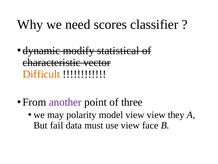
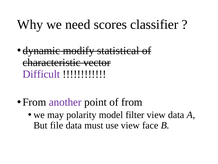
Difficult colour: orange -> purple (41, 74)
of three: three -> from (132, 102)
model view: view -> filter (135, 115)
view they: they -> data (176, 115)
fail: fail -> file (57, 125)
